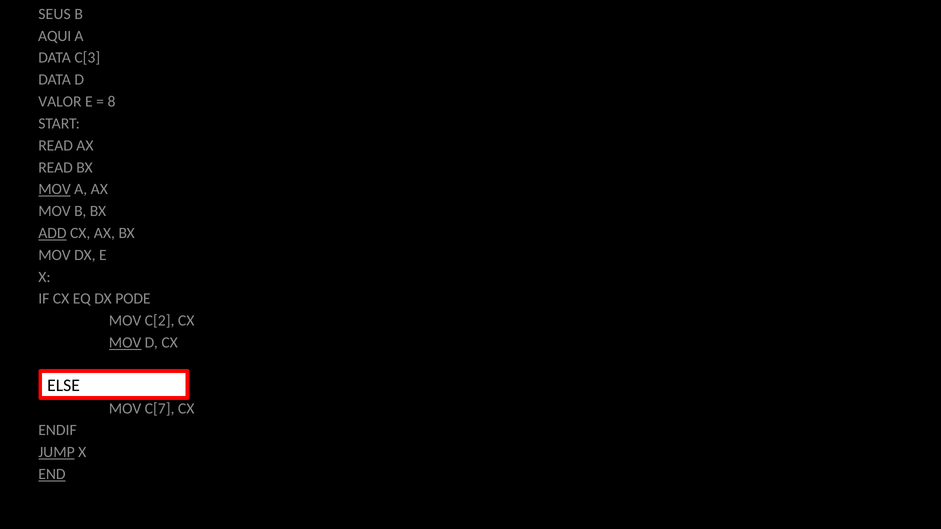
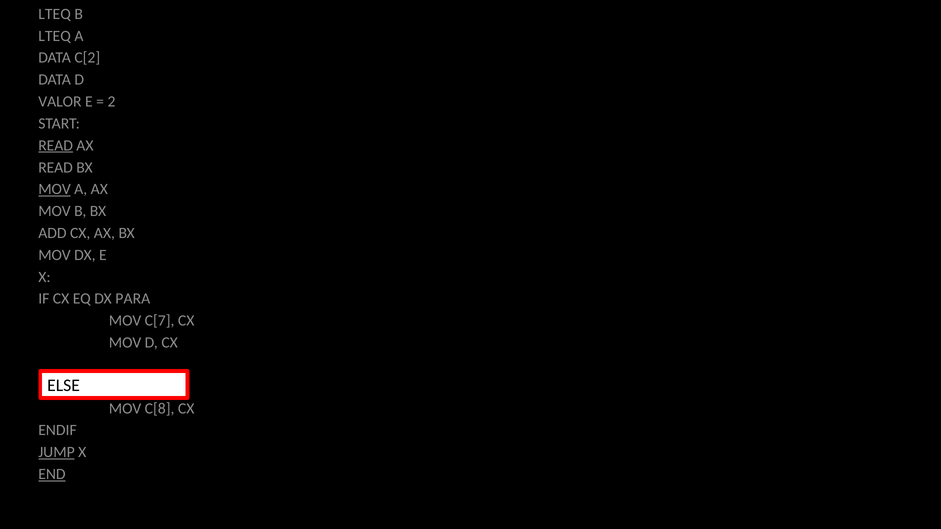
SEUS: SEUS -> LTEQ (55, 14)
AQUI: AQUI -> LTEQ (55, 36)
C[3: C[3 -> C[2 (87, 58)
8: 8 -> 2 (112, 102)
READ underline: none -> present (56, 146)
ADD underline: present -> none (52, 233)
PODE: PODE -> PARA (133, 299)
C[2: C[2 -> C[7 (160, 321)
MOV underline: present -> none (125, 343)
C[7: C[7 -> C[8 (160, 409)
